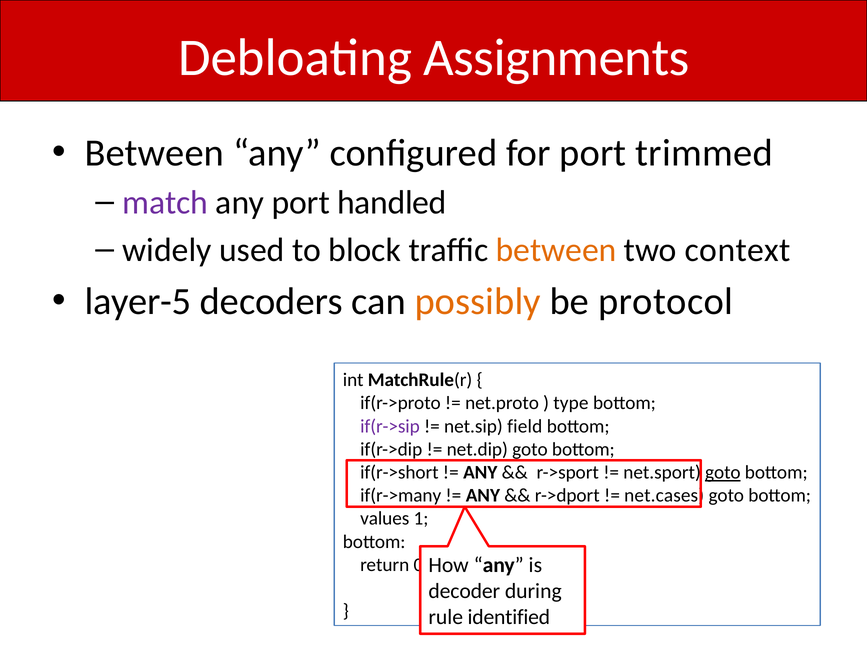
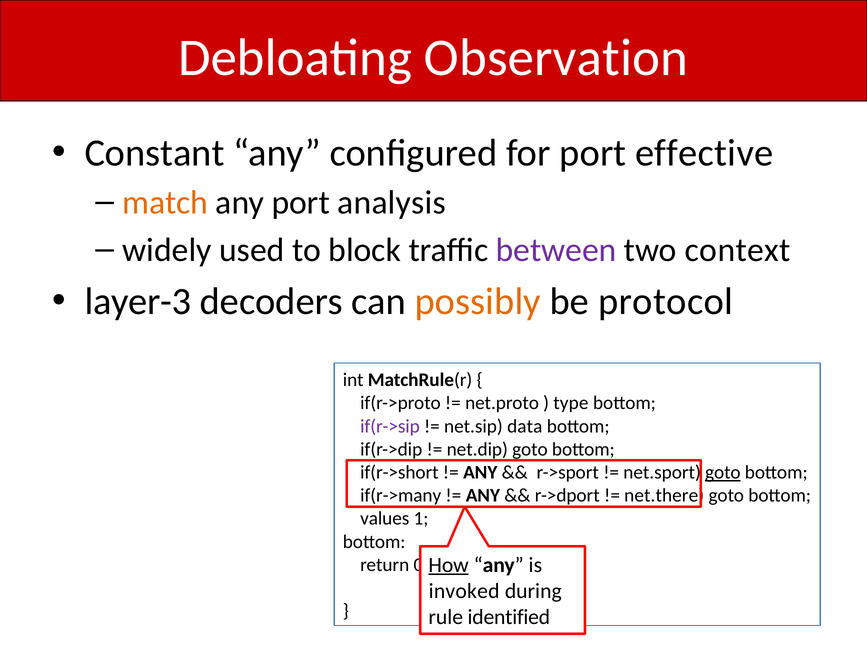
Assignments: Assignments -> Observation (556, 58)
Between: Between -> Constant (154, 153)
trimmed: trimmed -> effective (704, 153)
match colour: purple -> orange (165, 203)
handled: handled -> analysis (392, 203)
between colour: orange -> purple (556, 250)
layer-5: layer-5 -> layer-3 (138, 301)
field: field -> data (525, 426)
net.cases: net.cases -> net.there (664, 496)
How underline: none -> present (449, 565)
decoder: decoder -> invoked (464, 591)
